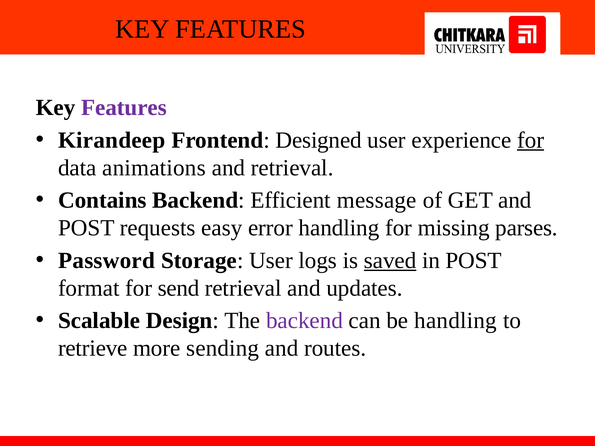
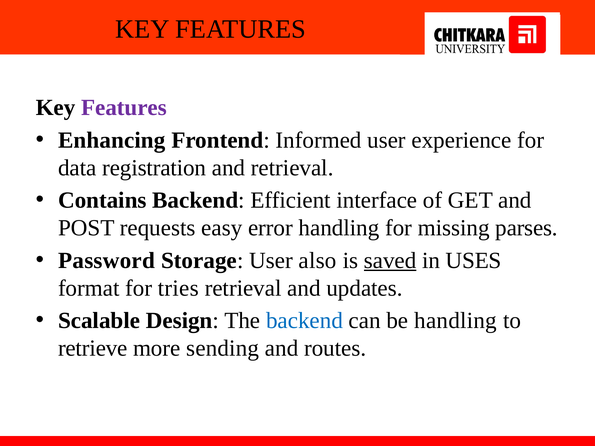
Kirandeep: Kirandeep -> Enhancing (112, 140)
Designed: Designed -> Informed (319, 140)
for underline: present -> none (531, 140)
animations: animations -> registration (154, 168)
message: message -> interface (377, 200)
logs: logs -> also (318, 261)
in POST: POST -> USES (474, 261)
send: send -> tries (178, 288)
backend colour: purple -> blue (304, 321)
